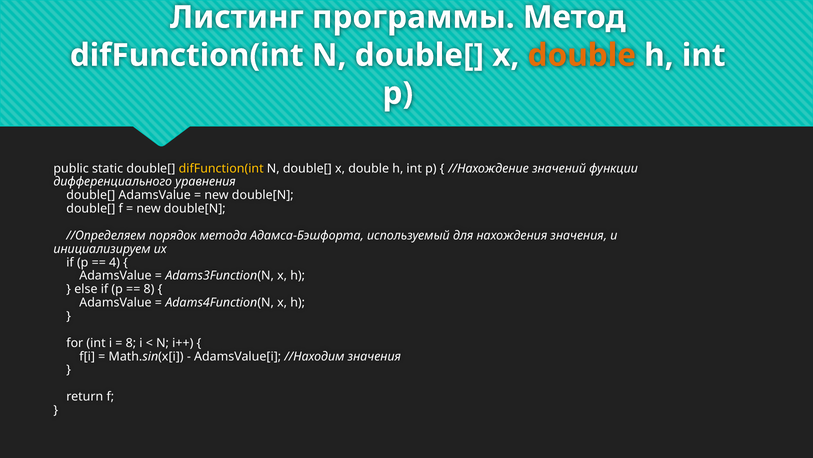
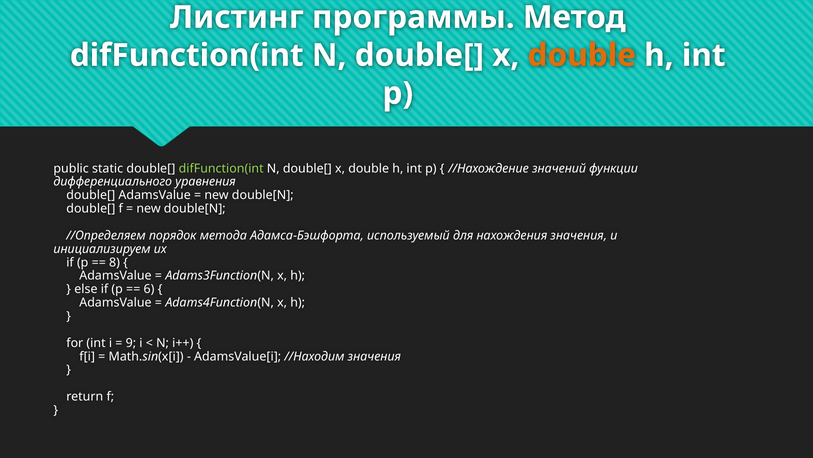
difFunction(int colour: yellow -> light green (221, 168)
4: 4 -> 8 (115, 262)
8: 8 -> 6 (149, 289)
8: 8 -> 9 (131, 343)
